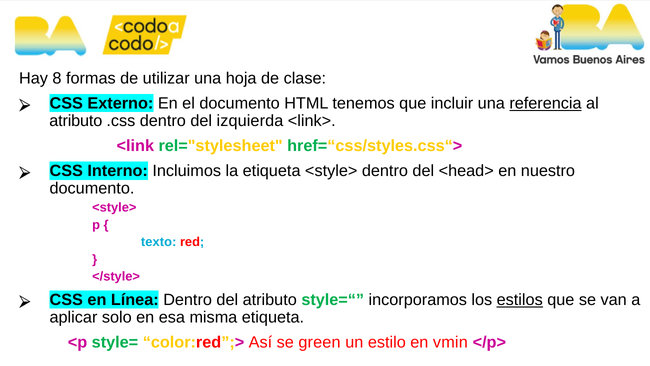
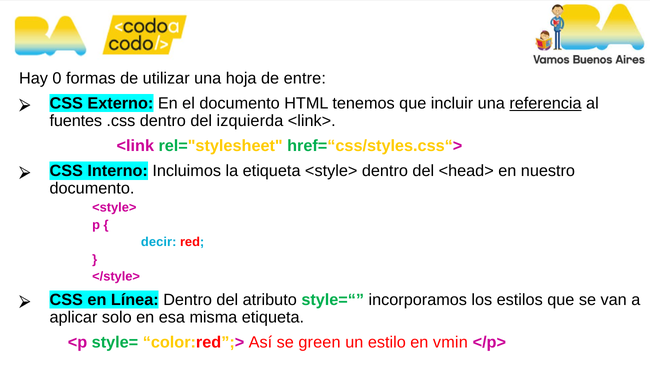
8: 8 -> 0 (57, 78)
clase: clase -> entre (305, 78)
atributo: atributo -> fuentes (76, 121)
texto: texto -> decir (159, 242)
estilos underline: present -> none (520, 300)
